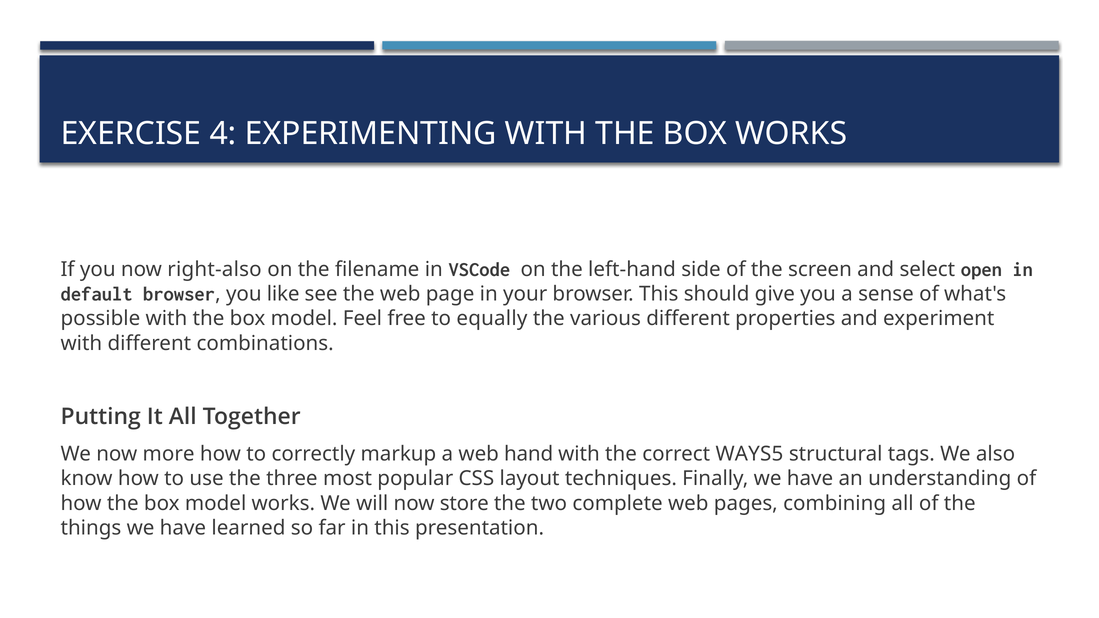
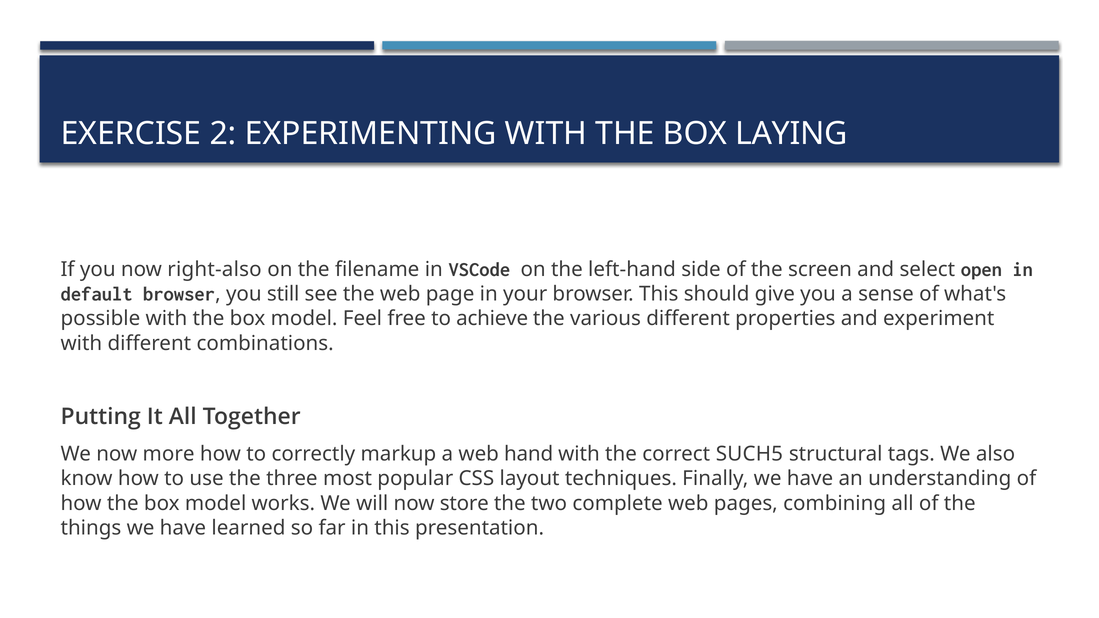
4: 4 -> 2 (223, 133)
BOX WORKS: WORKS -> LAYING (791, 133)
like: like -> still (283, 294)
equally: equally -> achieve (492, 319)
WAYS5: WAYS5 -> SUCH5 (749, 454)
